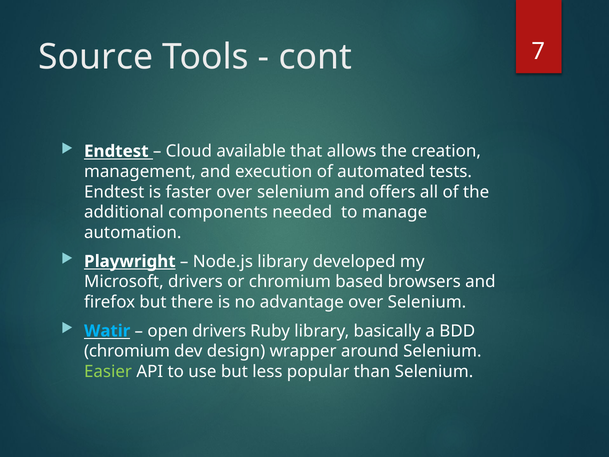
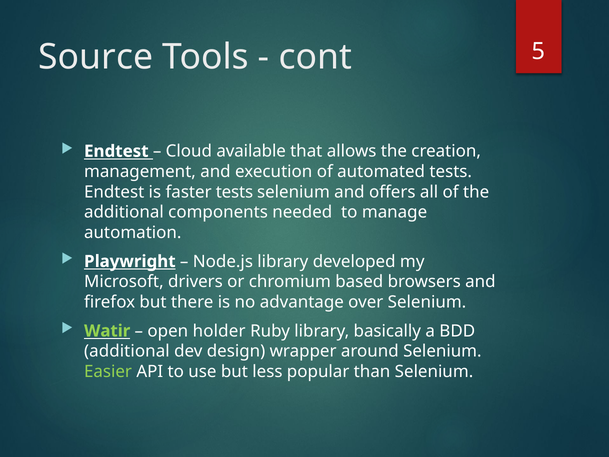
7: 7 -> 5 (538, 51)
faster over: over -> tests (234, 192)
Watir colour: light blue -> light green (107, 331)
open drivers: drivers -> holder (219, 331)
chromium: chromium -> additional (127, 351)
